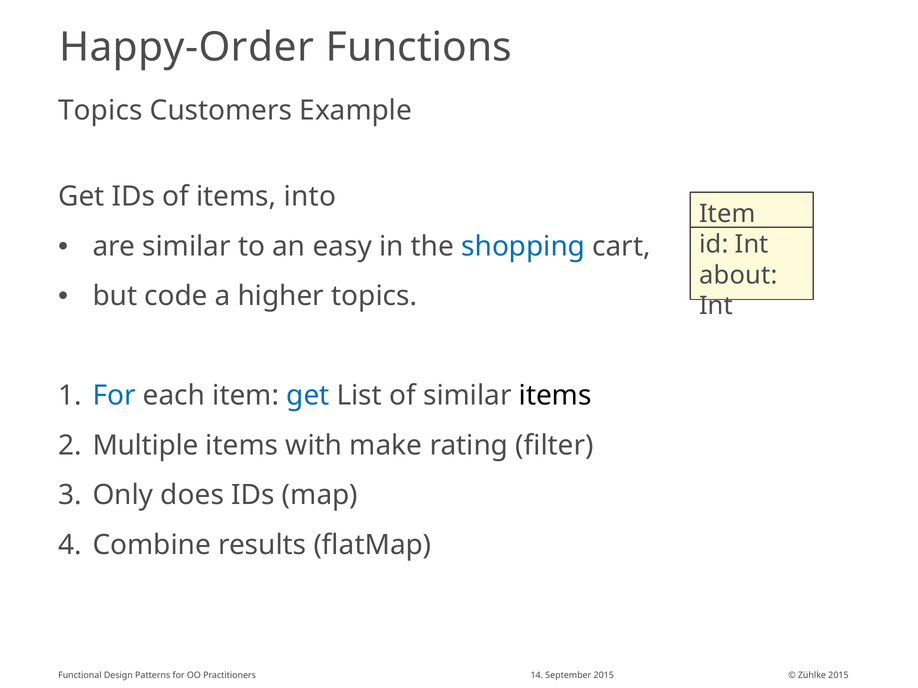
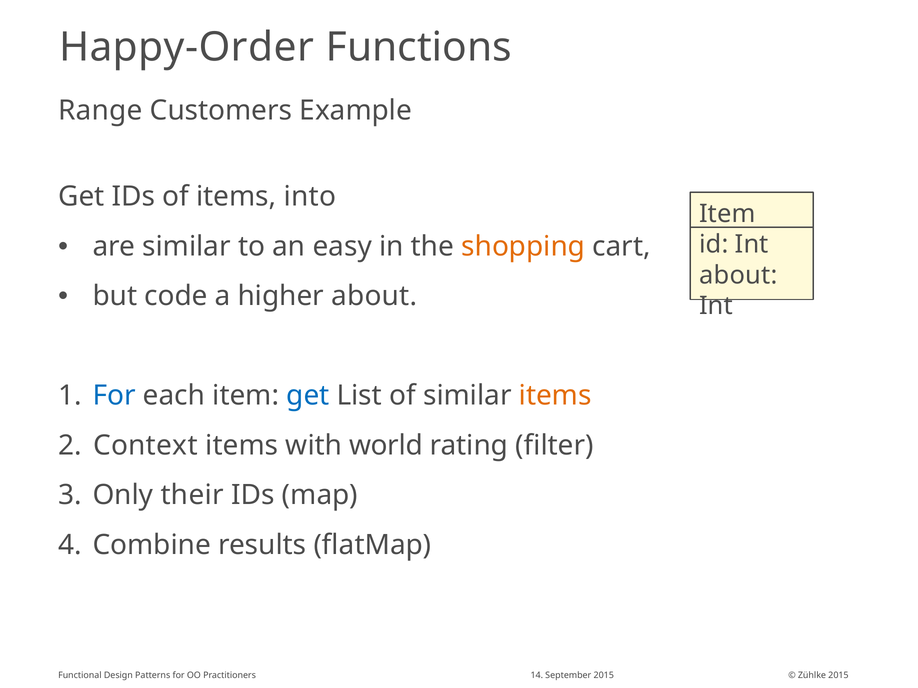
Topics: Topics -> Range (100, 111)
shopping colour: blue -> orange (523, 247)
higher topics: topics -> about (374, 296)
items colour: black -> orange (555, 396)
Multiple: Multiple -> Context (145, 446)
make: make -> world (386, 446)
does: does -> their (192, 496)
